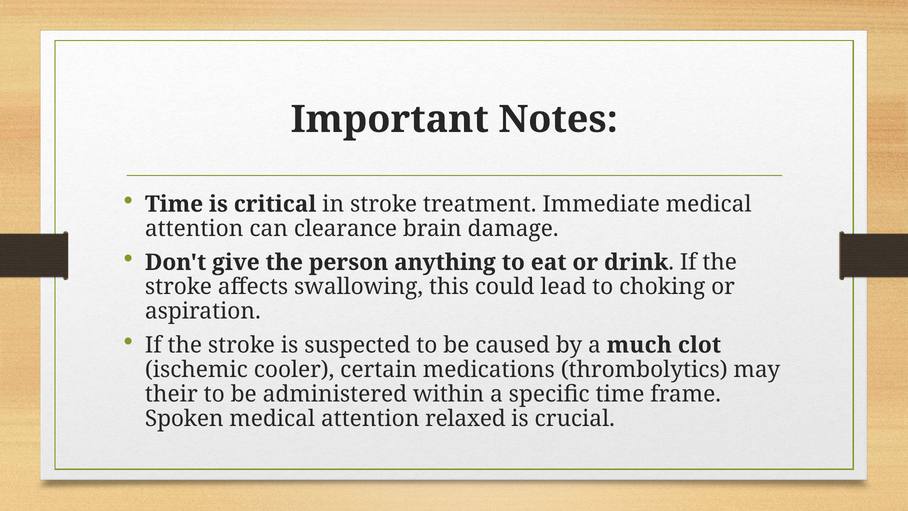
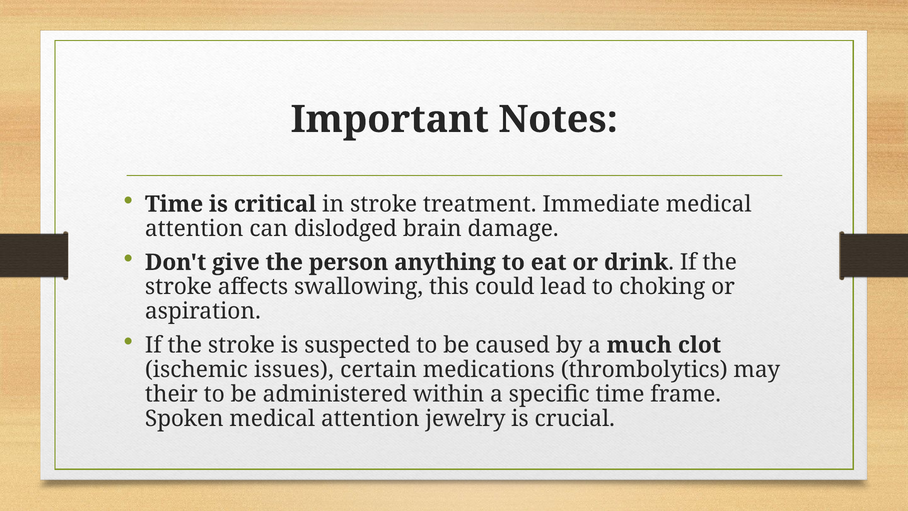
clearance: clearance -> dislodged (345, 229)
cooler: cooler -> issues (294, 369)
relaxed: relaxed -> jewelry (465, 418)
